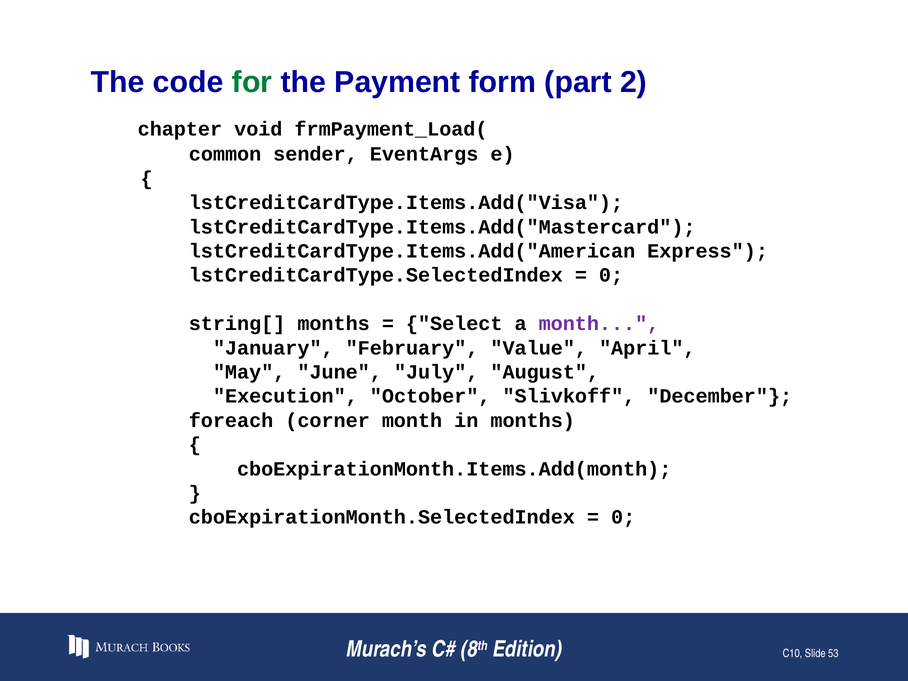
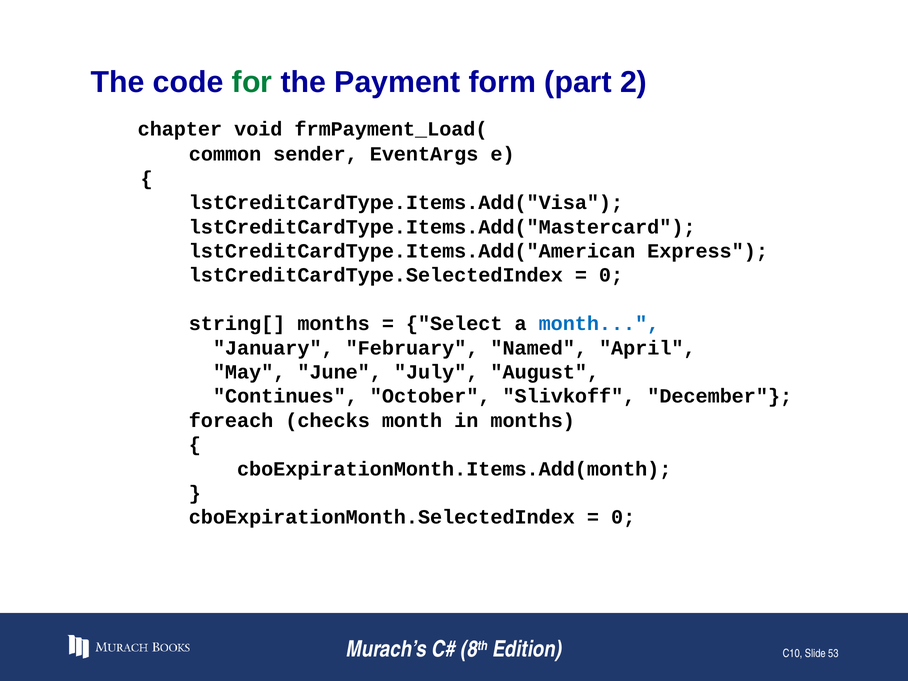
month colour: purple -> blue (599, 324)
Value: Value -> Named (539, 348)
Execution: Execution -> Continues (285, 396)
corner: corner -> checks (328, 420)
